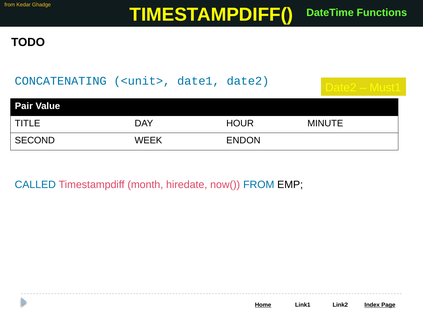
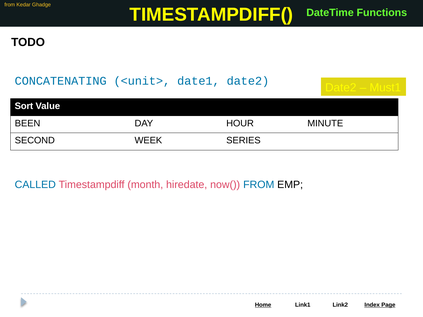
Pair: Pair -> Sort (24, 106)
TITLE: TITLE -> BEEN (28, 123)
ENDON: ENDON -> SERIES (243, 140)
